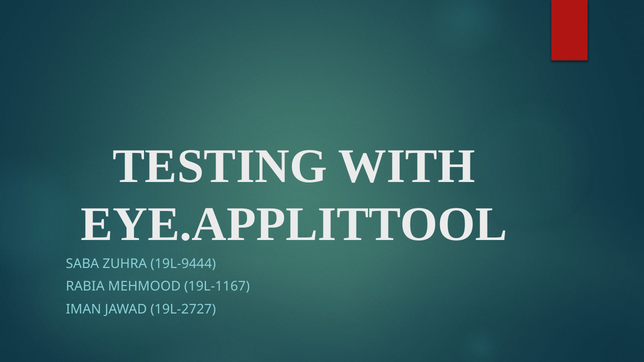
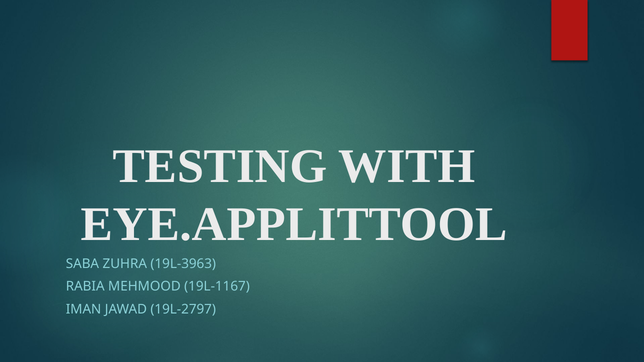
19L-9444: 19L-9444 -> 19L-3963 (183, 264)
19L-2727: 19L-2727 -> 19L-2797 (183, 309)
